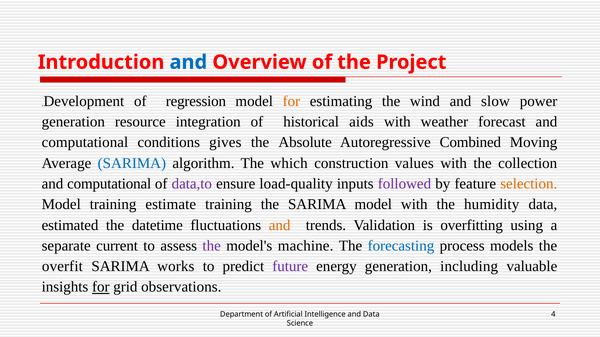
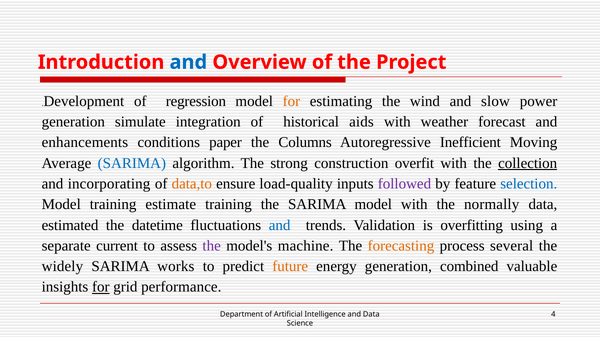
resource: resource -> simulate (140, 122)
computational: computational -> enhancements (85, 143)
gives: gives -> paper (226, 143)
Absolute: Absolute -> Columns (305, 143)
Combined: Combined -> Inefficient (470, 143)
which: which -> strong (289, 163)
values: values -> overfit (414, 163)
collection underline: none -> present (528, 163)
computational: computational -> incorporating (109, 184)
data,to colour: purple -> orange (192, 184)
selection colour: orange -> blue (529, 184)
humidity: humidity -> normally (492, 205)
and colour: orange -> blue (280, 225)
forecasting colour: blue -> orange (401, 246)
models: models -> several (512, 246)
overfit: overfit -> widely (62, 267)
future colour: purple -> orange (290, 267)
including: including -> combined (469, 267)
observations: observations -> performance (181, 287)
